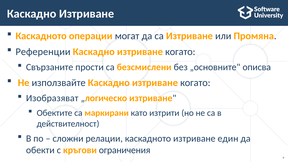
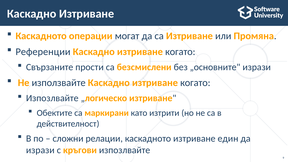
„основните описва: описва -> изрази (257, 67)
Изобразяват: Изобразяват -> Изпозлвайте (52, 98)
обекти: обекти -> изрази (40, 150)
кръгови ограничения: ограничения -> изпозлвайте (125, 150)
